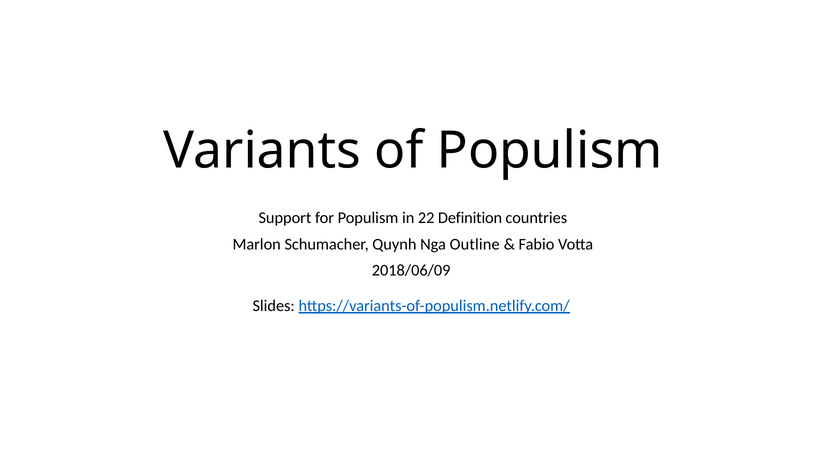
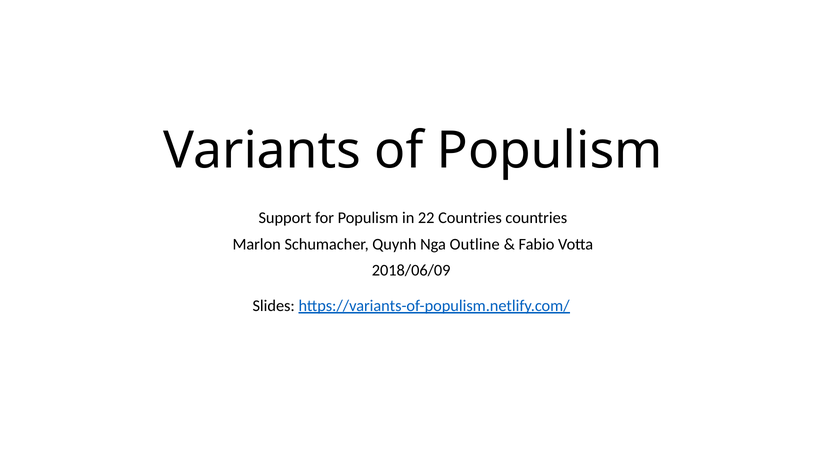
22 Definition: Definition -> Countries (470, 218)
